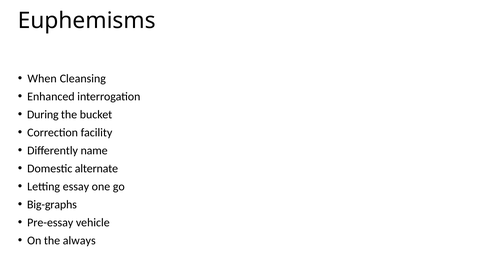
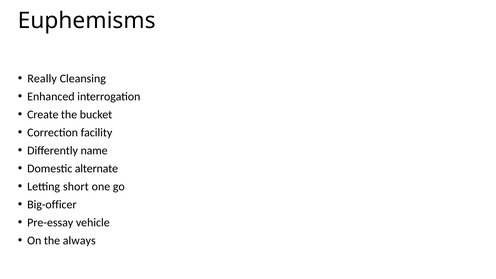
When: When -> Really (42, 79)
During: During -> Create (43, 115)
essay: essay -> short (76, 187)
Big-graphs: Big-graphs -> Big-officer (52, 205)
